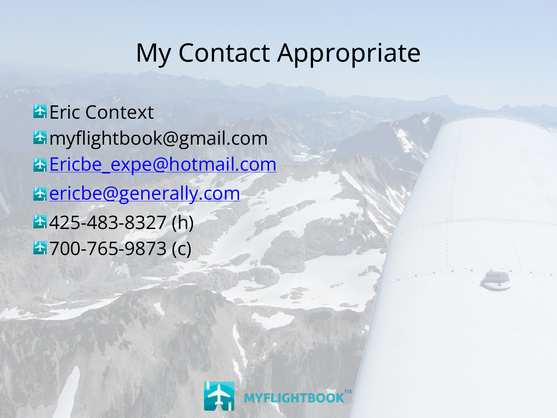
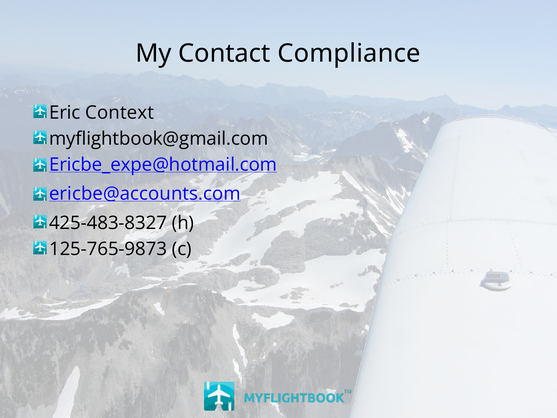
Appropriate: Appropriate -> Compliance (349, 53)
ericbe@generally.com: ericbe@generally.com -> ericbe@accounts.com (145, 194)
700-765-9873: 700-765-9873 -> 125-765-9873 (108, 249)
